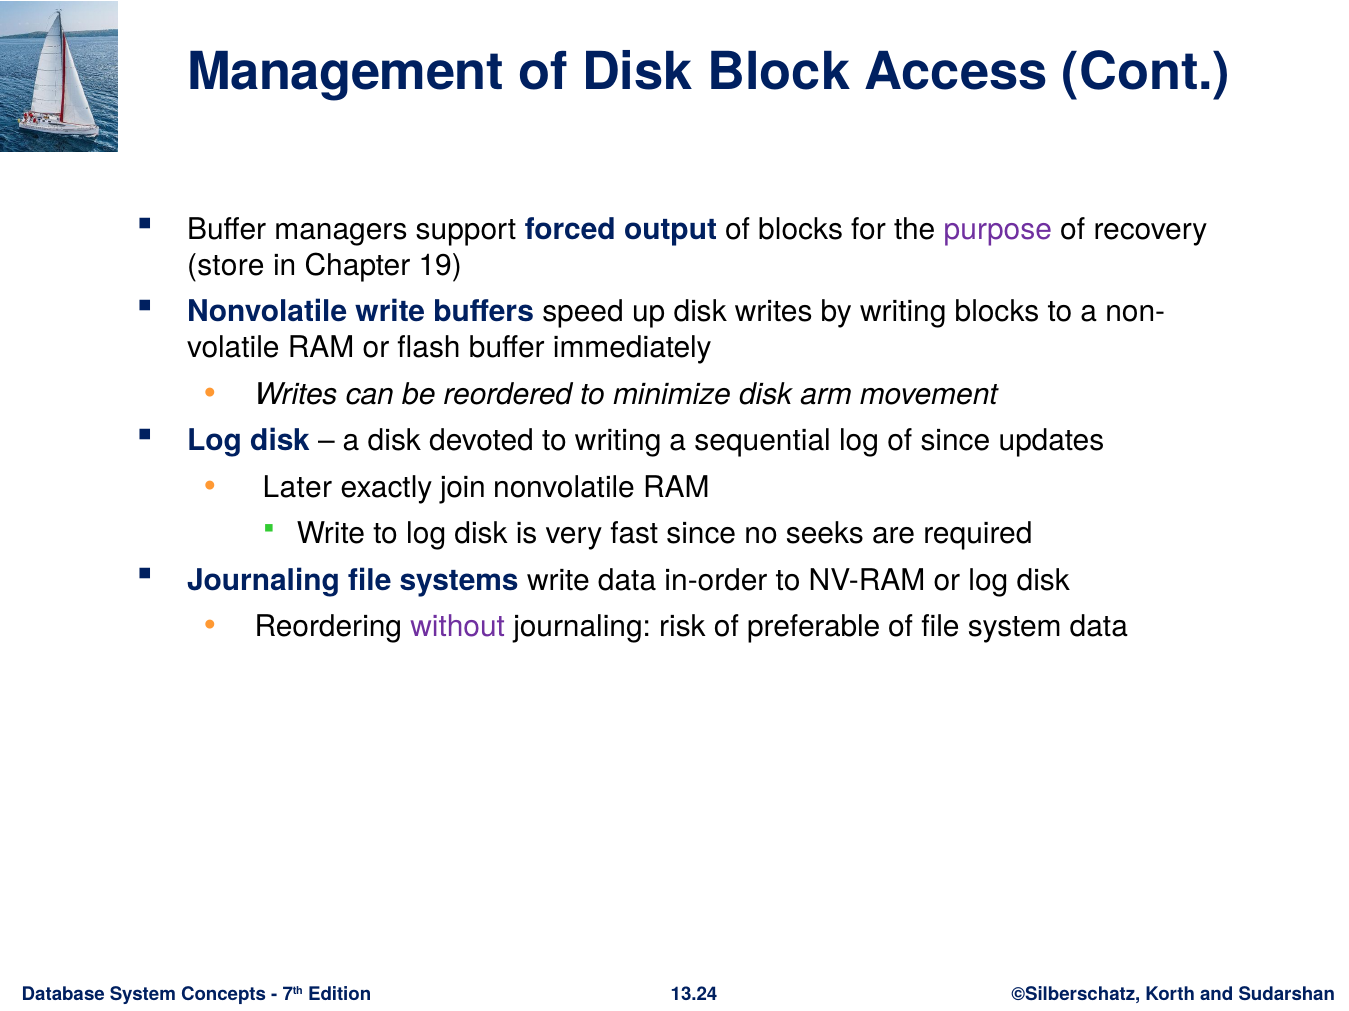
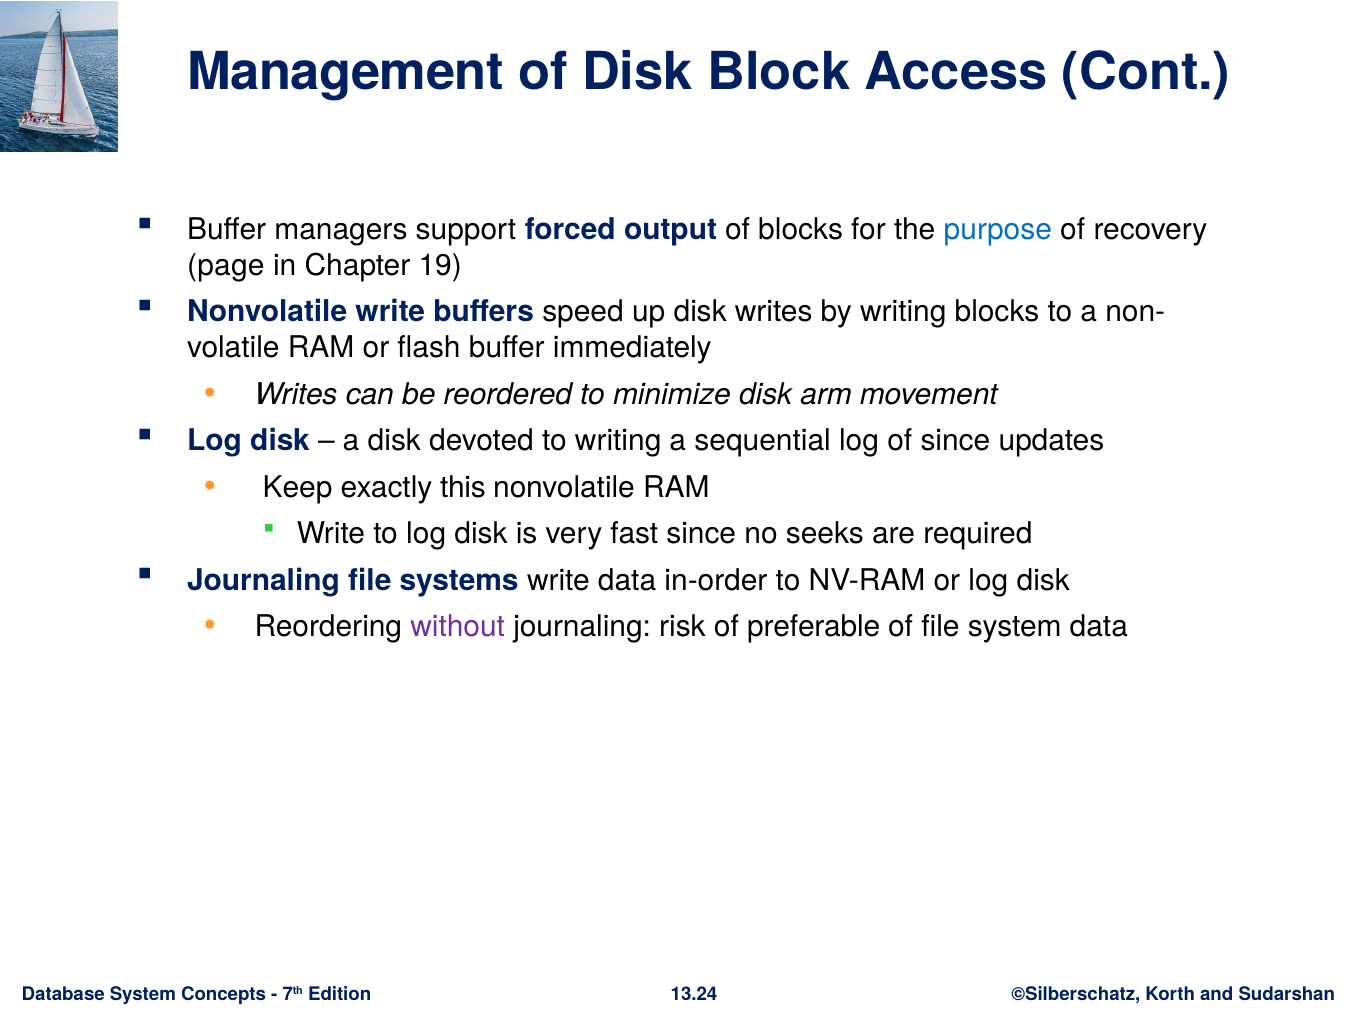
purpose colour: purple -> blue (998, 230)
store: store -> page (226, 266)
Later: Later -> Keep (298, 488)
join: join -> this (463, 488)
